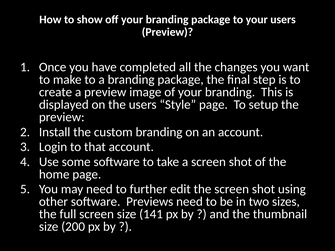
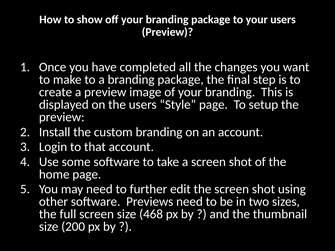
141: 141 -> 468 (151, 214)
